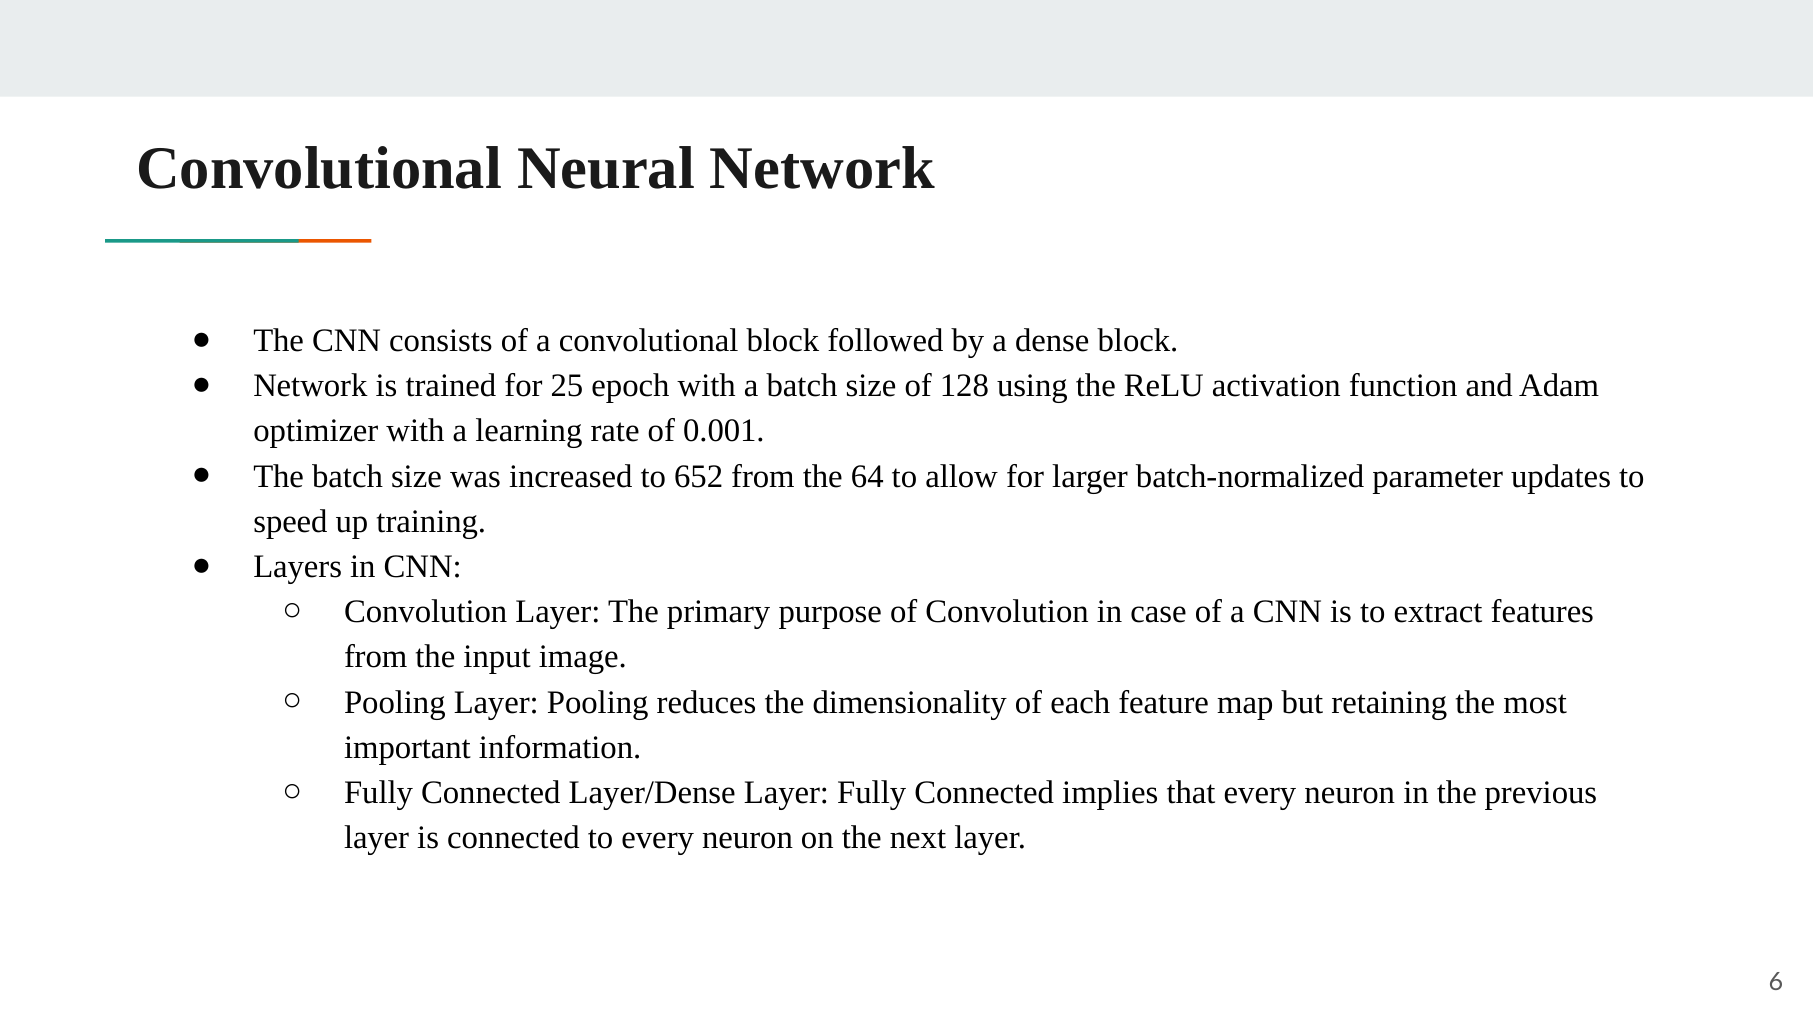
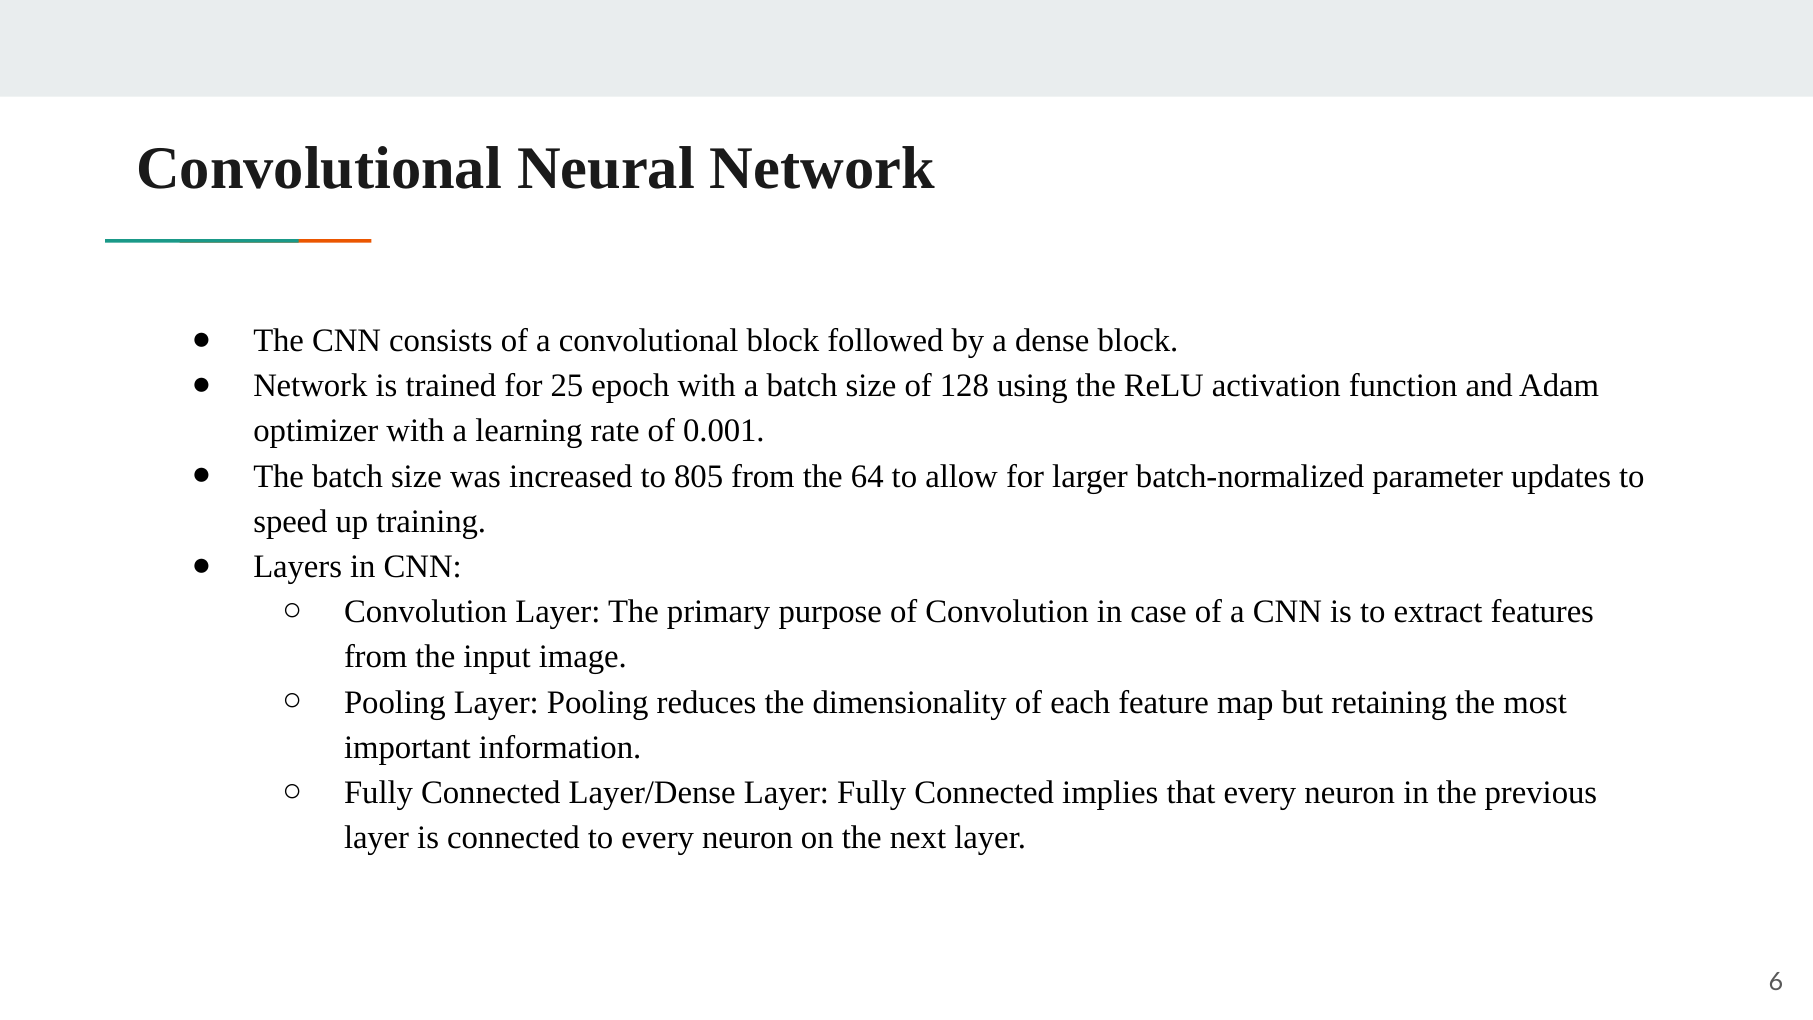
652: 652 -> 805 (699, 476)
